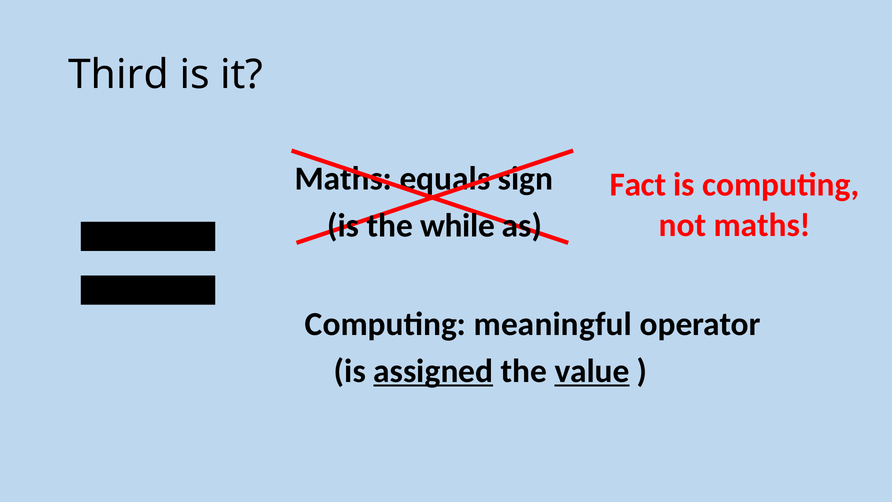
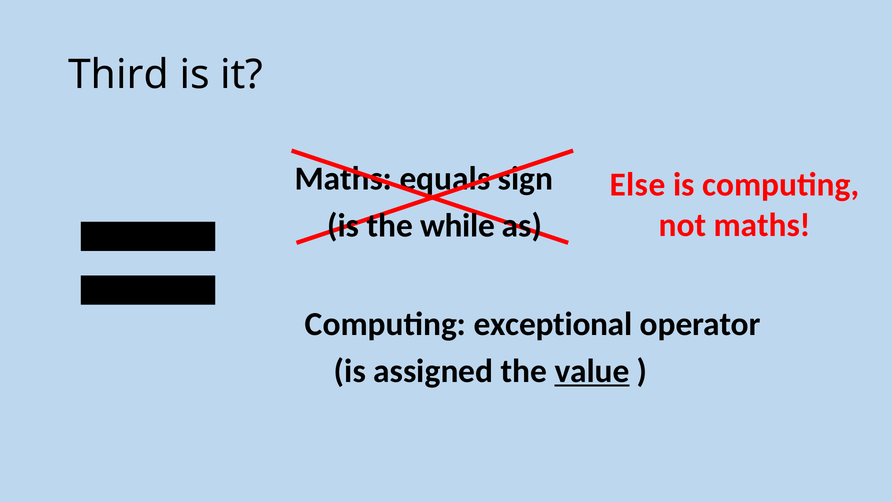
Fact: Fact -> Else (638, 185)
meaningful: meaningful -> exceptional (553, 324)
assigned underline: present -> none (433, 371)
